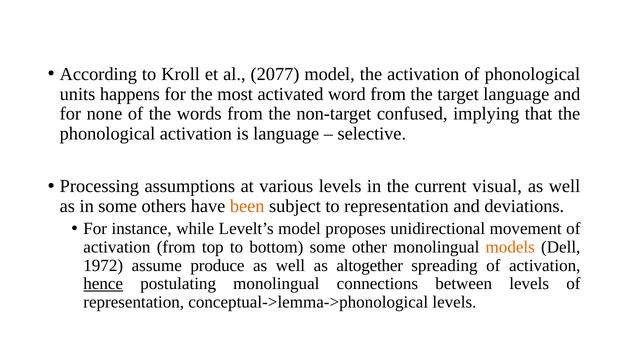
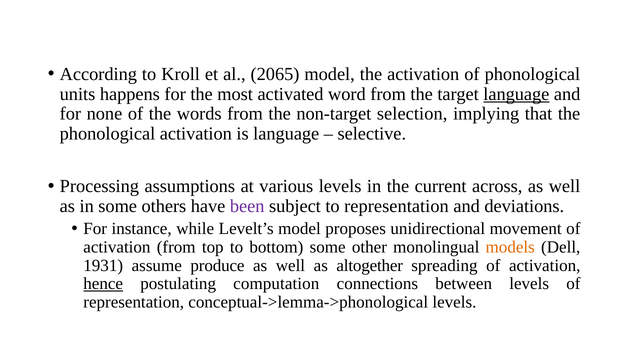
2077: 2077 -> 2065 (275, 74)
language underline: none -> present (516, 94)
confused: confused -> selection (412, 114)
visual: visual -> across (497, 186)
been colour: orange -> purple (247, 206)
1972: 1972 -> 1931 (103, 265)
postulating monolingual: monolingual -> computation (276, 284)
